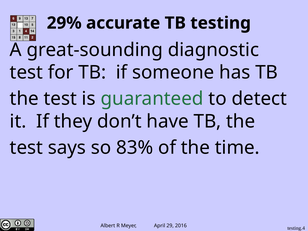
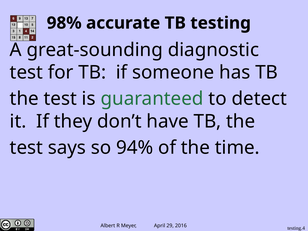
29%: 29% -> 98% (64, 23)
83%: 83% -> 94% (135, 148)
